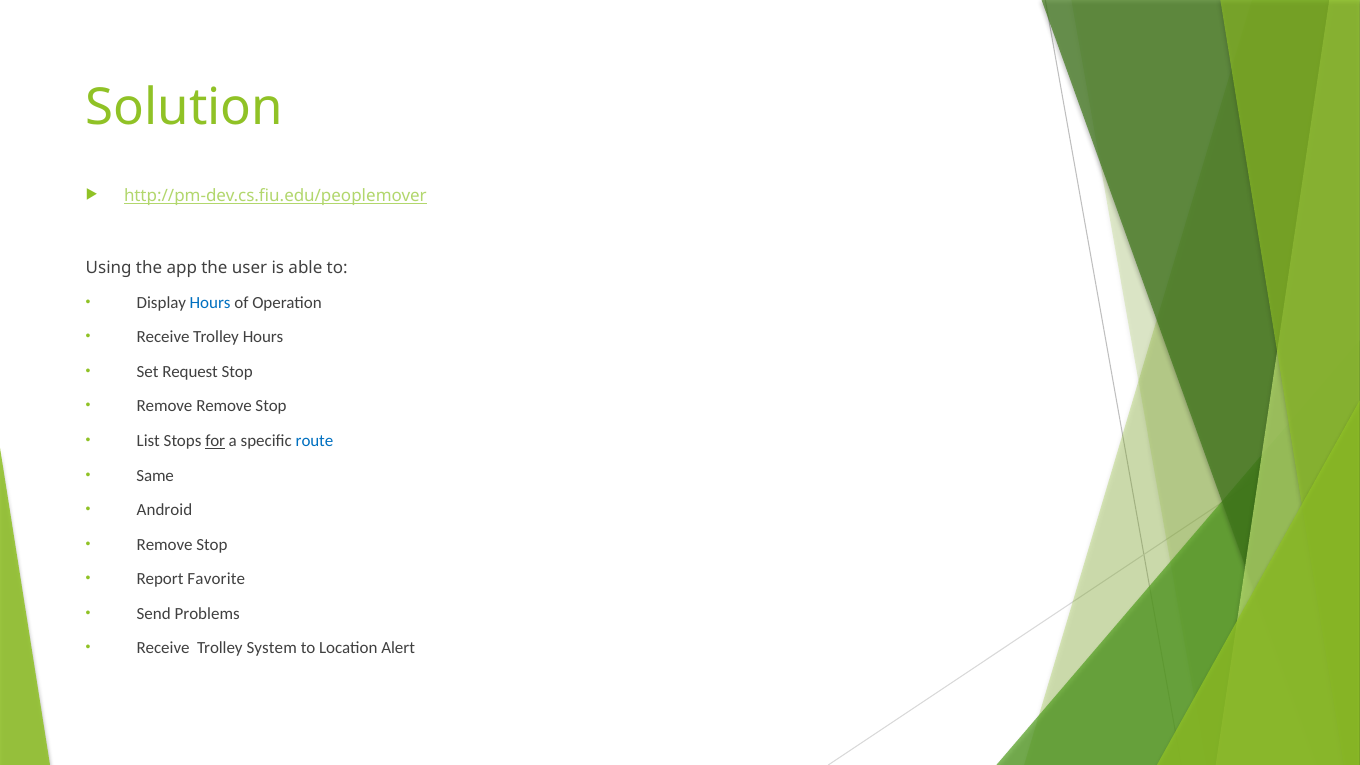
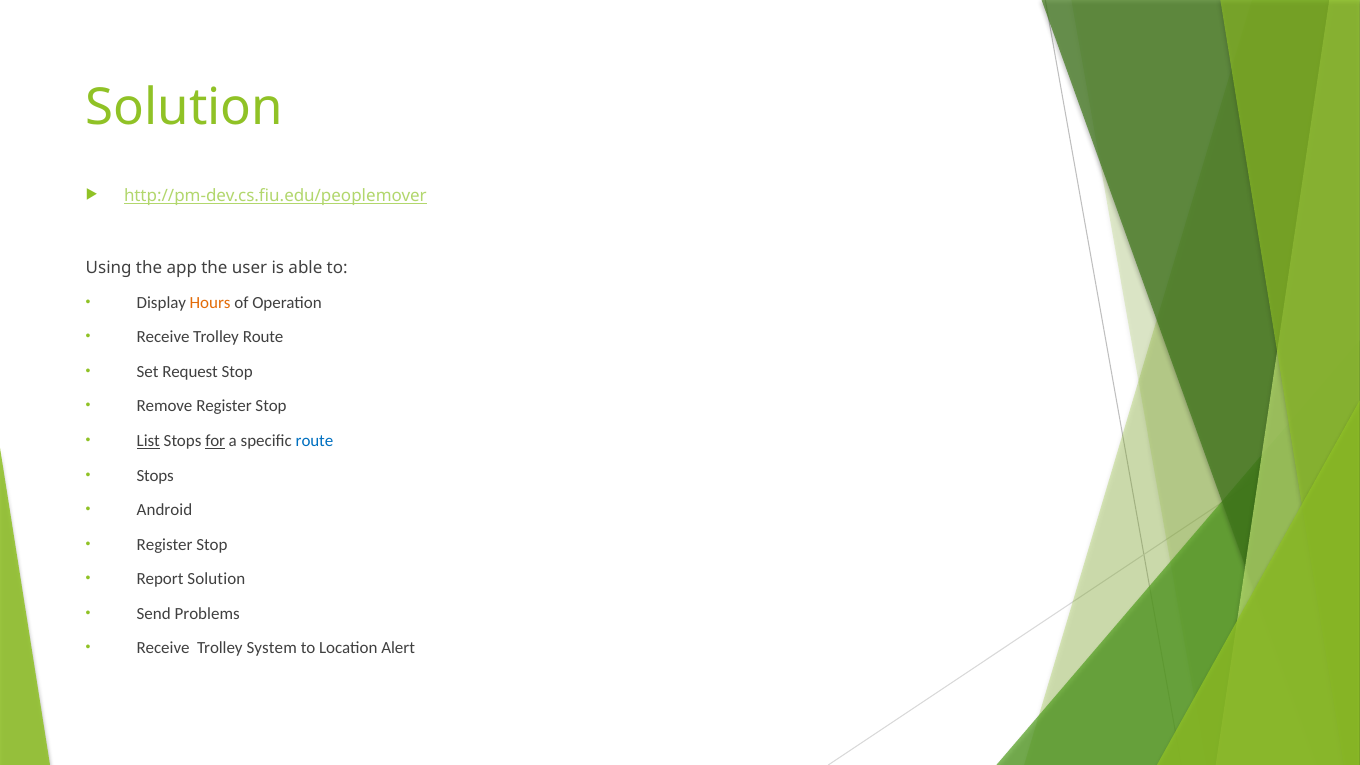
Hours colour: blue -> orange (210, 303)
Trolley Hours: Hours -> Route (263, 337)
Remove Remove: Remove -> Register (224, 406)
List underline: none -> present (148, 441)
Same: Same -> Stops (155, 475)
Remove: Remove -> Register (165, 545)
Report Favorite: Favorite -> Solution (216, 579)
